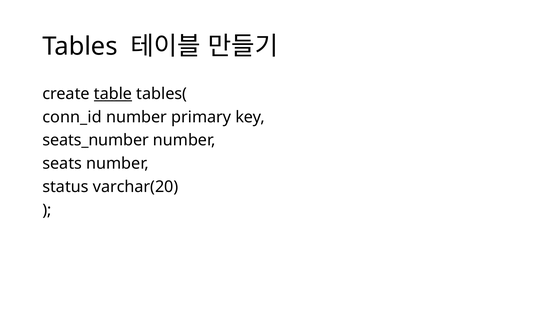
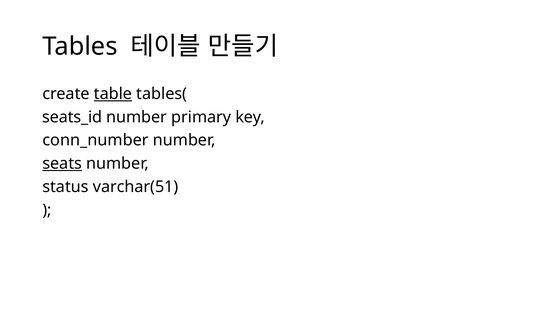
conn_id: conn_id -> seats_id (72, 117)
seats_number: seats_number -> conn_number (96, 141)
seats underline: none -> present (62, 164)
varchar(20: varchar(20 -> varchar(51 (136, 187)
